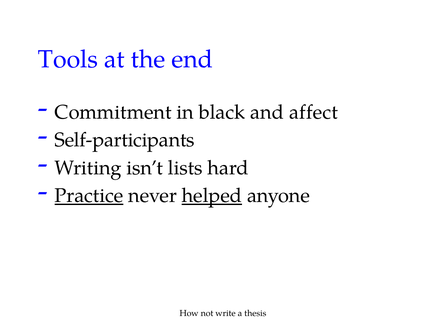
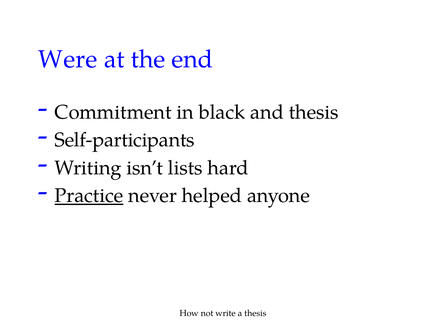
Tools: Tools -> Were (68, 59)
and affect: affect -> thesis (314, 112)
helped underline: present -> none (212, 195)
